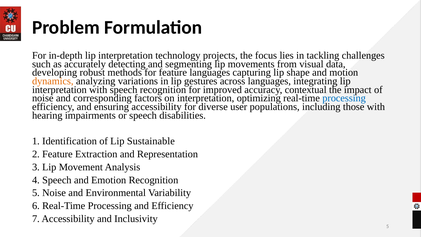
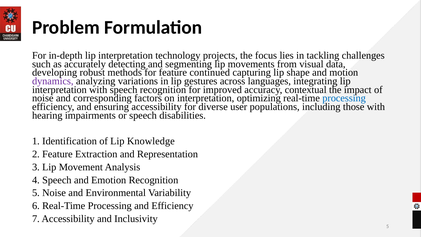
feature languages: languages -> continued (210, 73)
dynamics colour: orange -> purple (53, 81)
Sustainable: Sustainable -> Knowledge (151, 141)
